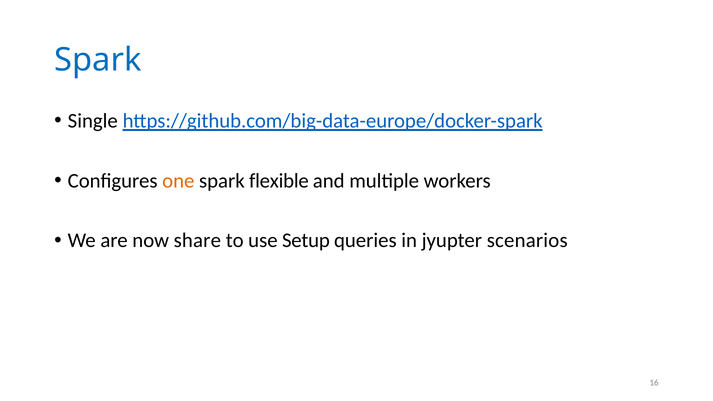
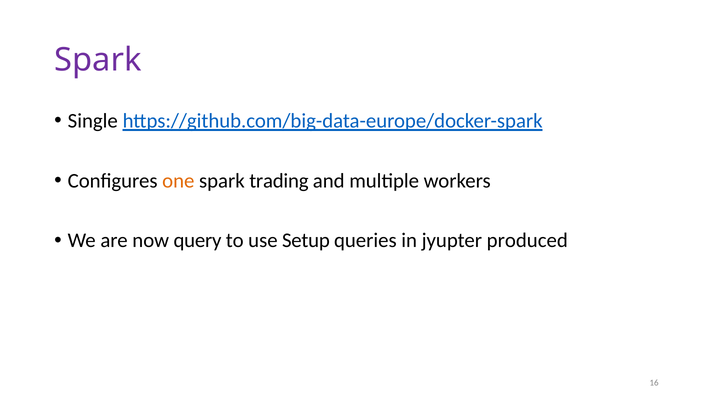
Spark colour: blue -> purple (98, 60)
flexible: flexible -> trading (279, 181)
share: share -> query (198, 241)
scenarios: scenarios -> produced (527, 241)
